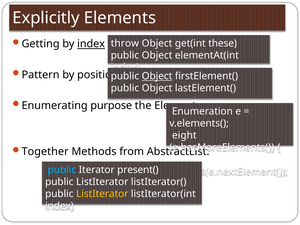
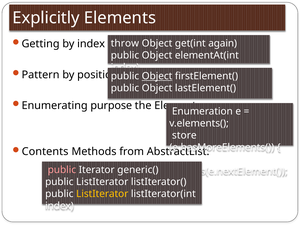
index underline: present -> none (91, 44)
these: these -> again (223, 43)
eight: eight -> store (184, 135)
Together: Together -> Contents (45, 152)
public colour: light blue -> pink (62, 170)
present(: present( -> generic( (138, 170)
